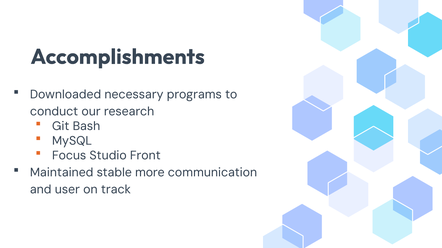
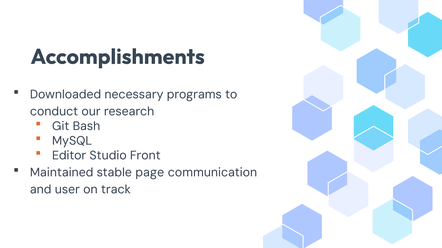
Focus: Focus -> Editor (69, 156)
more: more -> page (150, 173)
